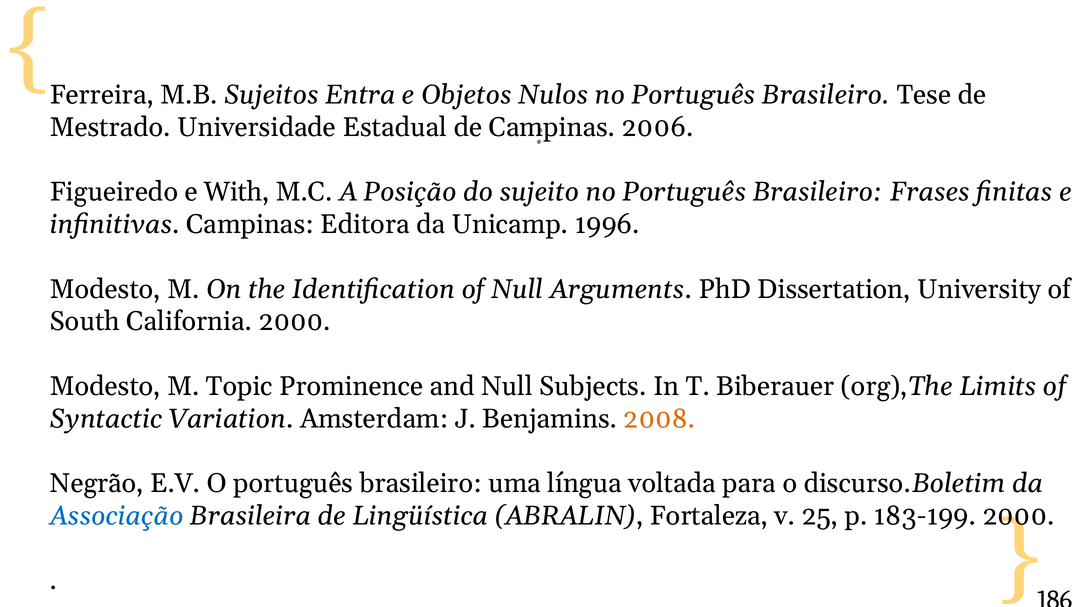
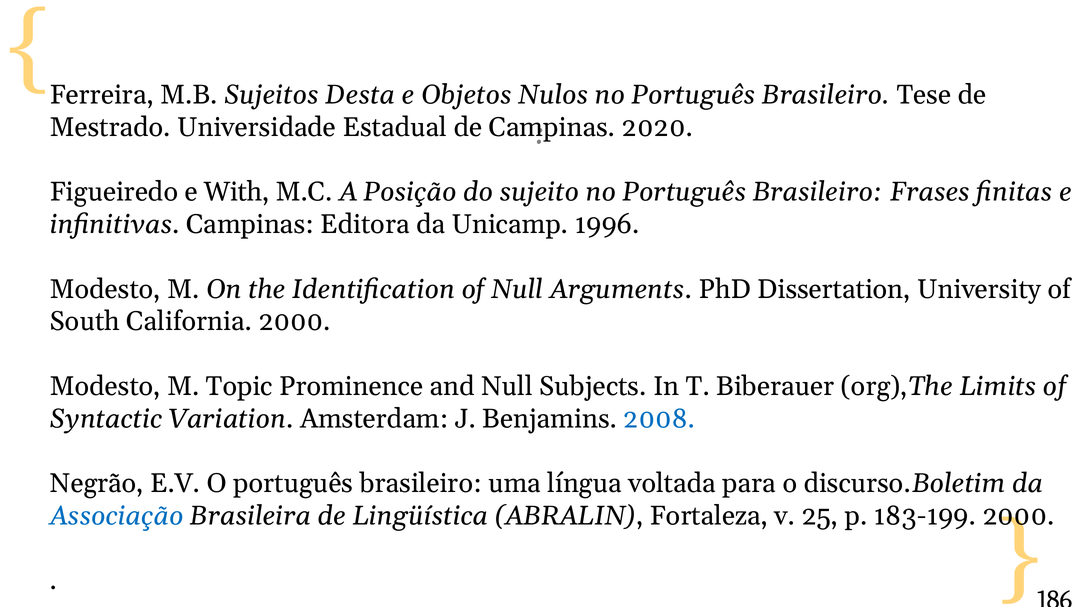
Entra: Entra -> Desta (360, 95)
2006: 2006 -> 2020 (657, 127)
2008 colour: orange -> blue (659, 419)
